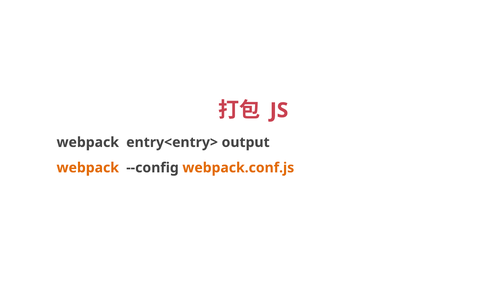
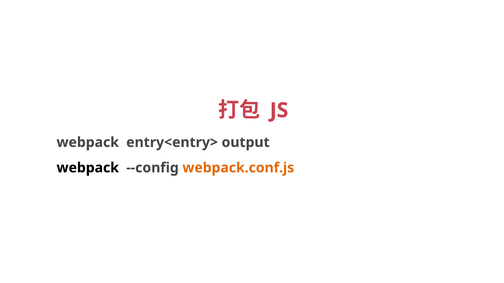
webpack colour: orange -> black (88, 168)
